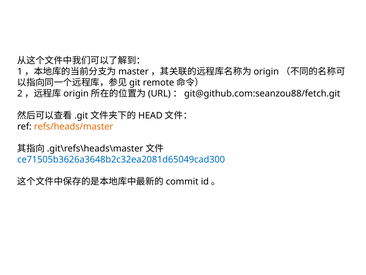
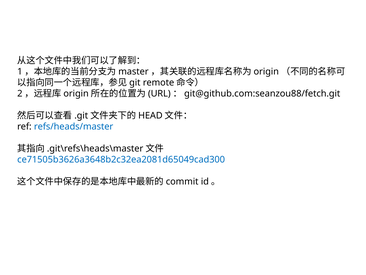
refs/heads/master colour: orange -> blue (74, 126)
